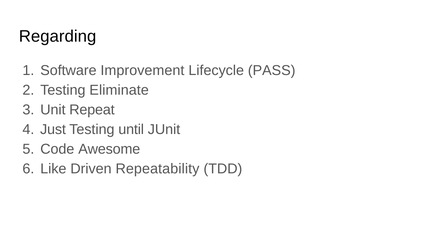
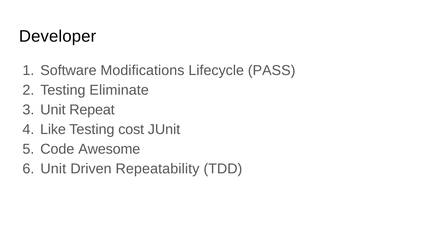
Regarding: Regarding -> Developer (58, 36)
Improvement: Improvement -> Modifications (142, 70)
Just: Just -> Like (53, 129)
until: until -> cost (131, 129)
Like: Like -> Unit (53, 169)
